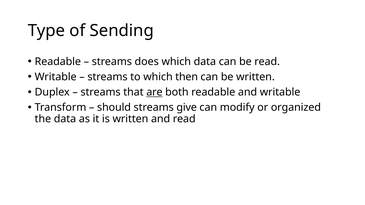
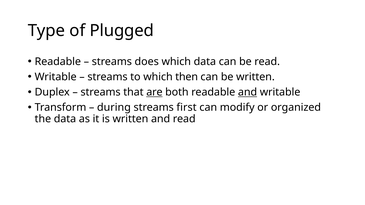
Sending: Sending -> Plugged (122, 31)
and underline: none -> present (248, 92)
should: should -> during (114, 108)
give: give -> first (187, 108)
